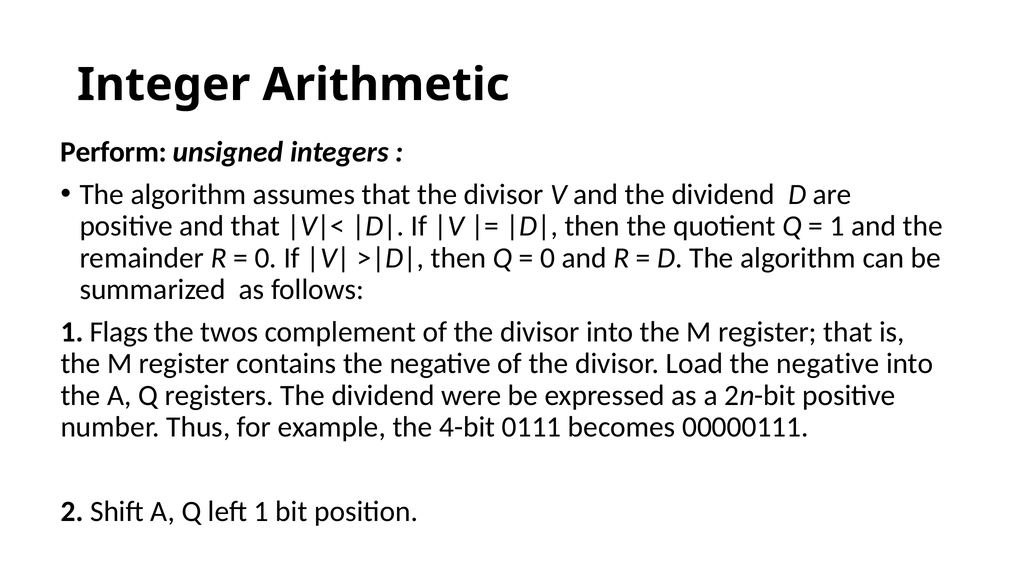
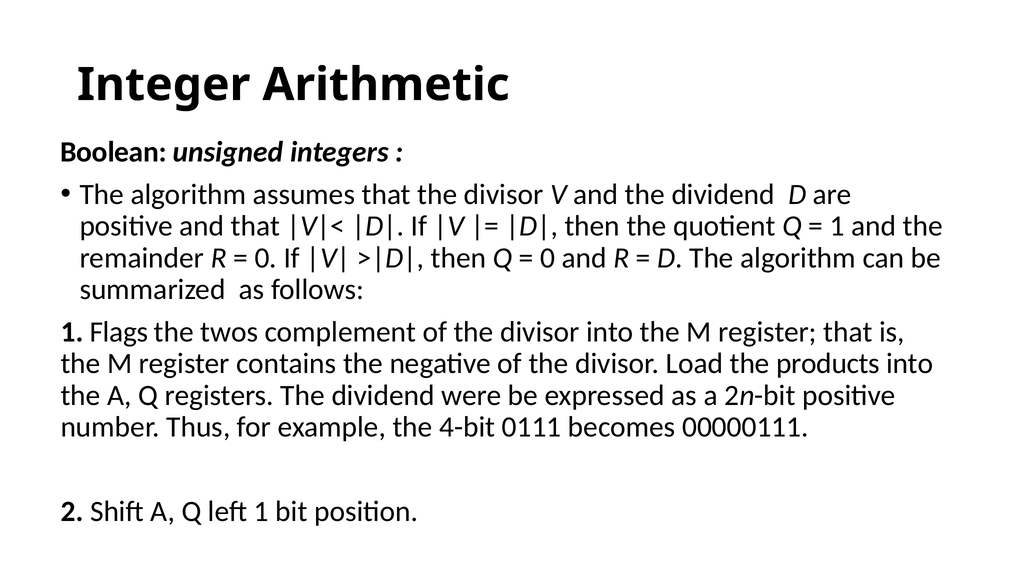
Perform: Perform -> Boolean (114, 152)
Load the negative: negative -> products (828, 364)
